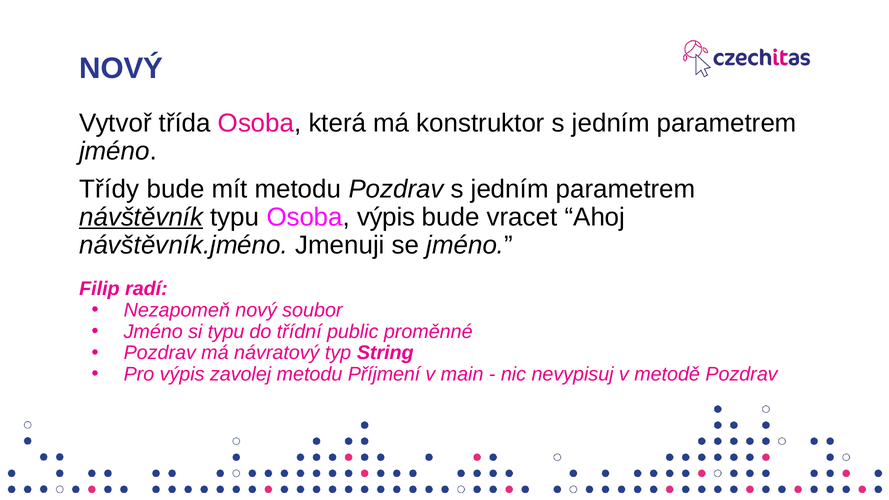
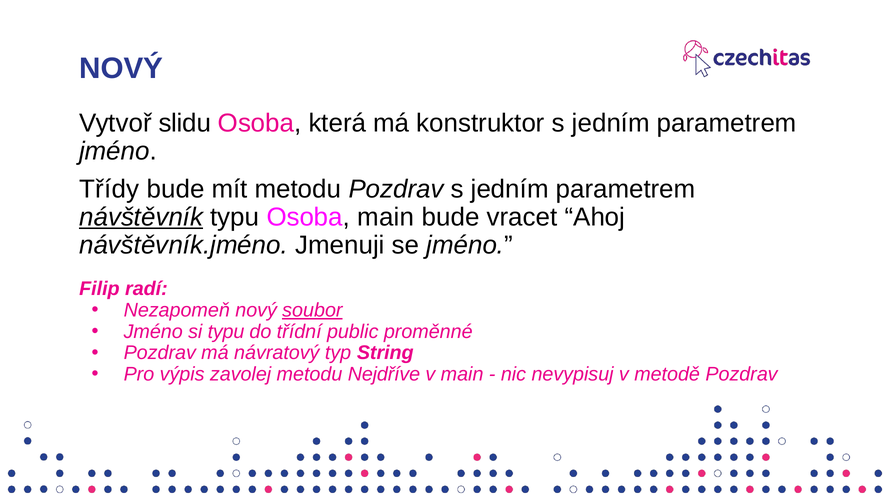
třída: třída -> slidu (185, 123)
Osoba výpis: výpis -> main (386, 217)
soubor underline: none -> present (312, 310)
Příjmení: Příjmení -> Nejdříve (384, 374)
